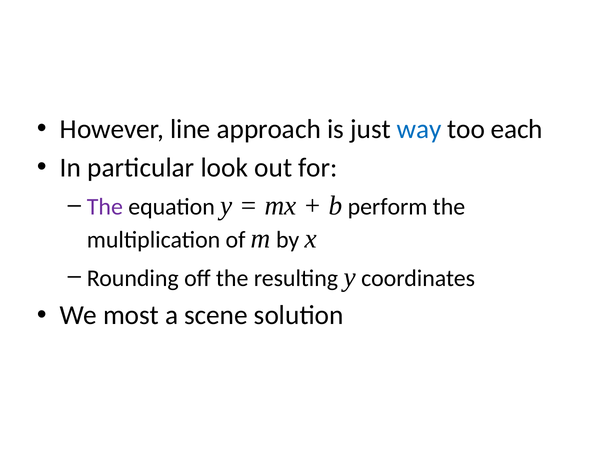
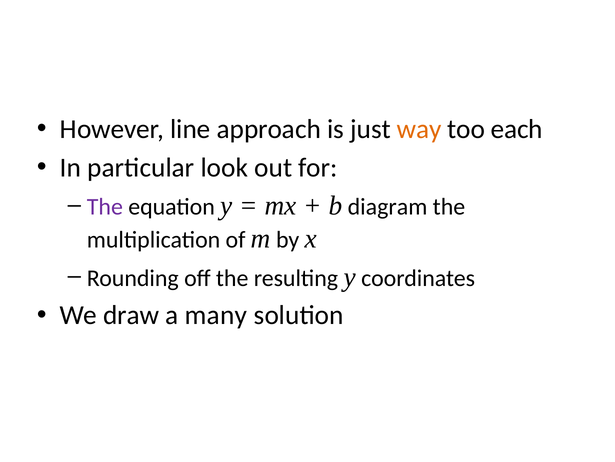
way colour: blue -> orange (419, 129)
perform: perform -> diagram (387, 207)
most: most -> draw (131, 315)
scene: scene -> many (216, 315)
